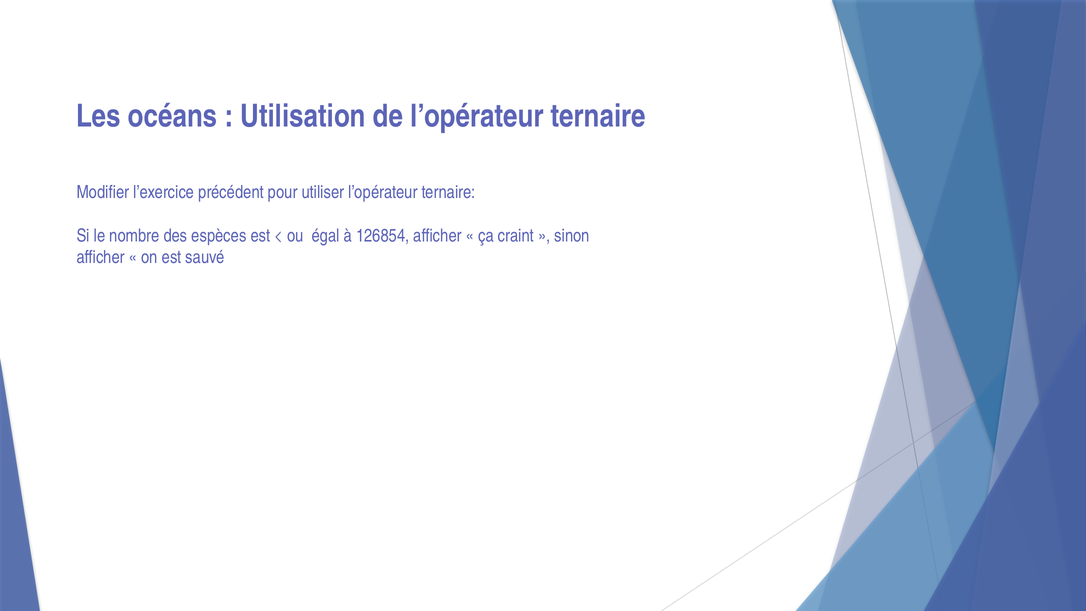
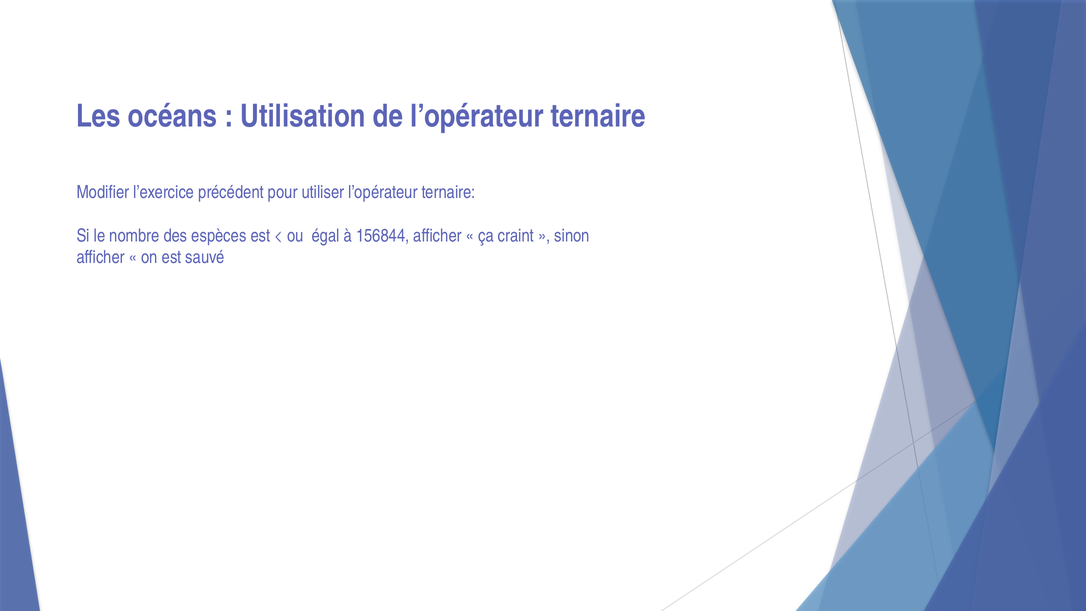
126854: 126854 -> 156844 (383, 236)
